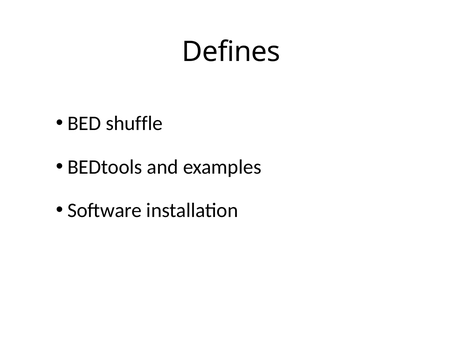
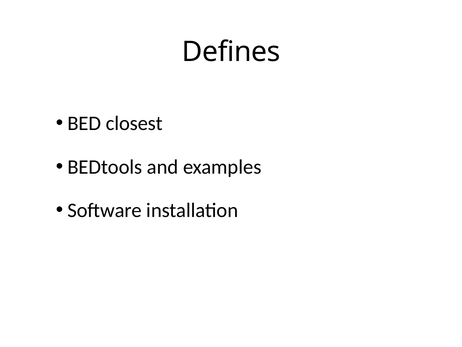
shuffle: shuffle -> closest (134, 123)
